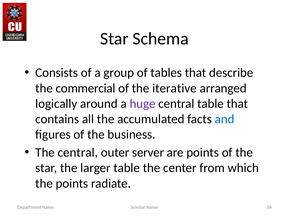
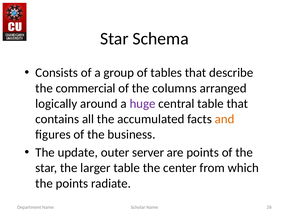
iterative: iterative -> columns (174, 88)
and colour: blue -> orange (225, 119)
The central: central -> update (78, 152)
